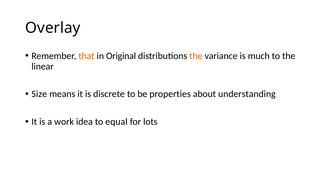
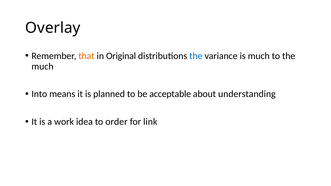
the colour: orange -> blue (196, 56)
linear: linear -> much (42, 66)
Size: Size -> Into (39, 94)
discrete: discrete -> planned (109, 94)
properties: properties -> acceptable (170, 94)
equal: equal -> order (116, 122)
lots: lots -> link (150, 122)
